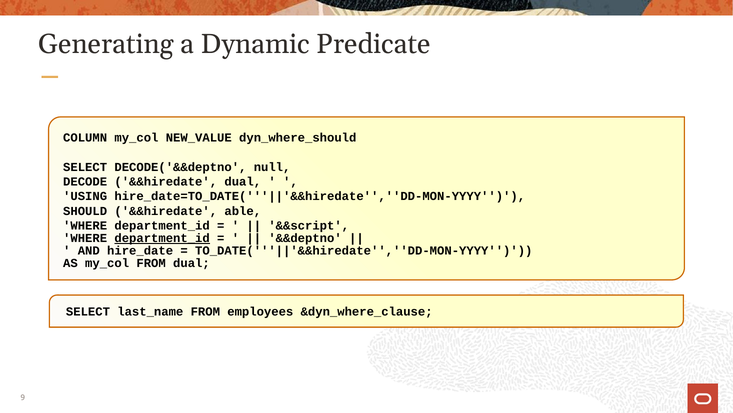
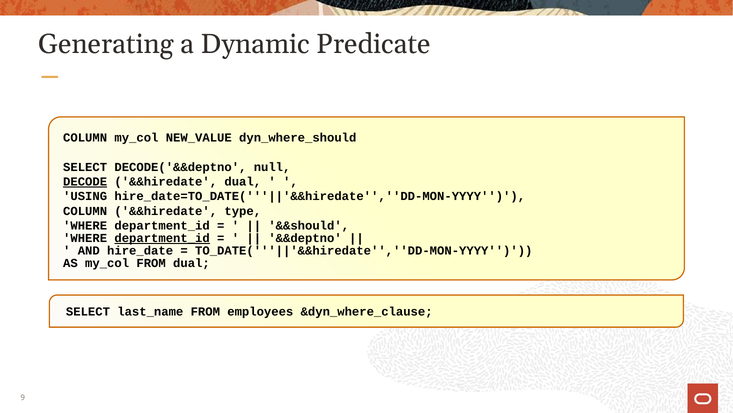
DECODE underline: none -> present (85, 181)
SHOULD: SHOULD -> COLUMN (85, 211)
able: able -> type (243, 211)
&&script: &&script -> &&should (309, 225)
